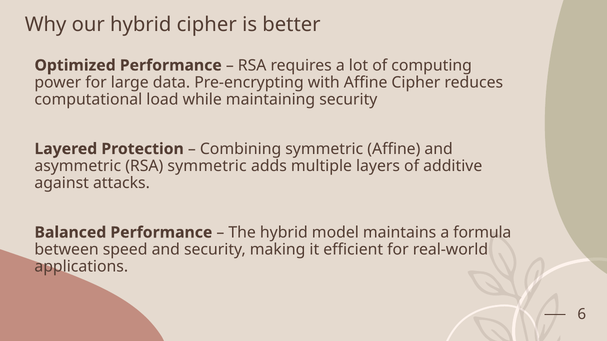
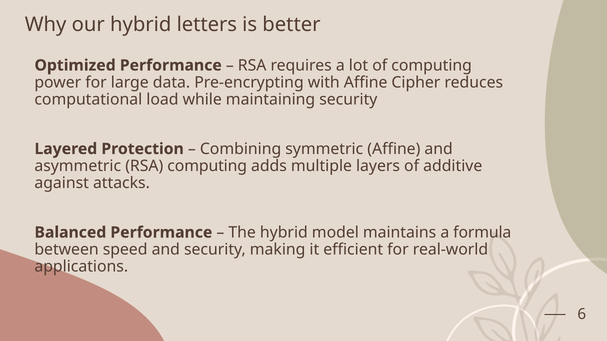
hybrid cipher: cipher -> letters (207, 25)
RSA symmetric: symmetric -> computing (207, 166)
